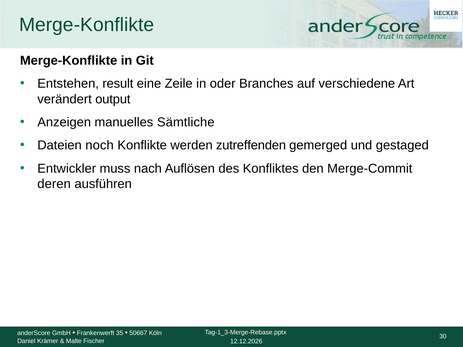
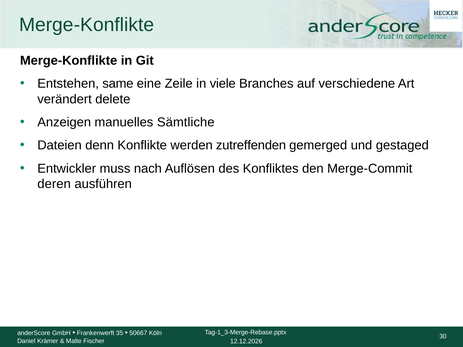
result: result -> same (118, 84)
oder: oder -> viele (223, 84)
output: output -> delete (113, 99)
noch: noch -> denn (100, 146)
